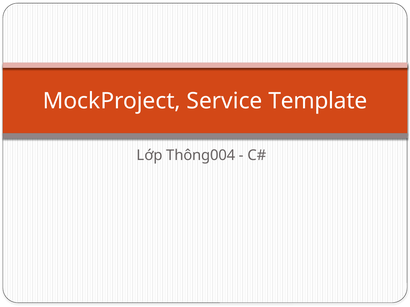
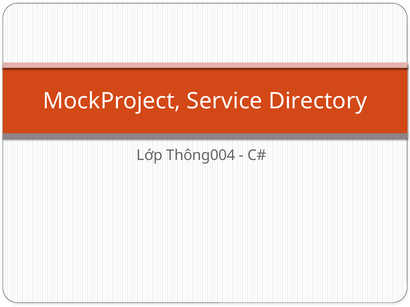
Template: Template -> Directory (318, 101)
